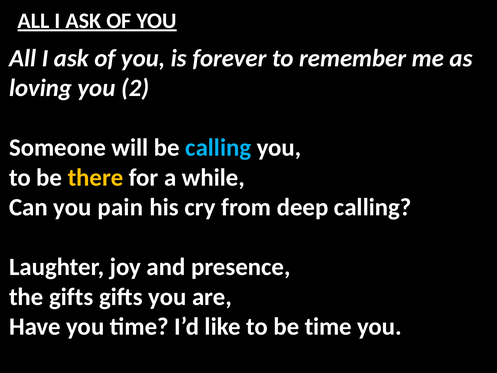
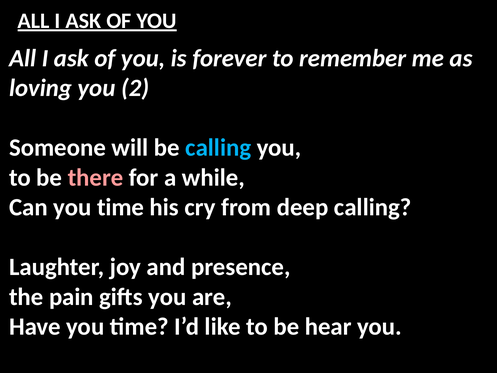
there colour: yellow -> pink (96, 177)
Can you pain: pain -> time (121, 207)
the gifts: gifts -> pain (71, 297)
be time: time -> hear (328, 326)
